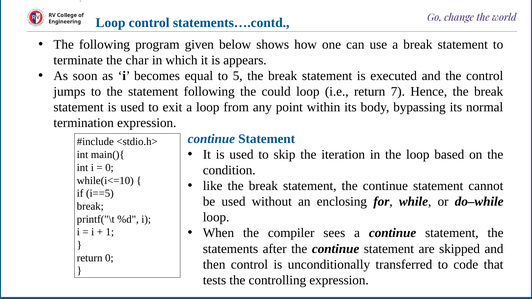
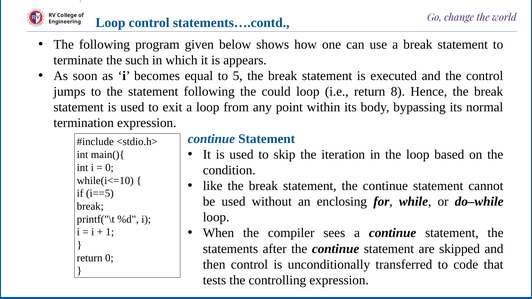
char: char -> such (137, 60)
7: 7 -> 8 (398, 92)
